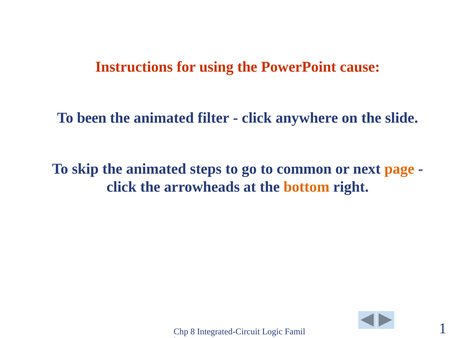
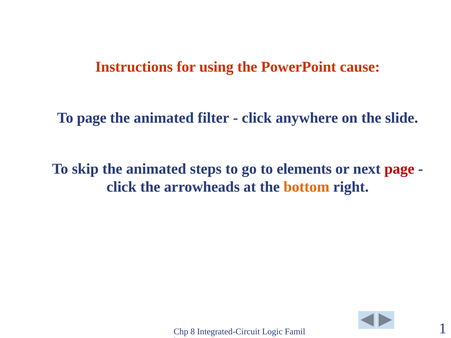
To been: been -> page (92, 118)
common: common -> elements (304, 169)
page colour: orange -> red (399, 169)
